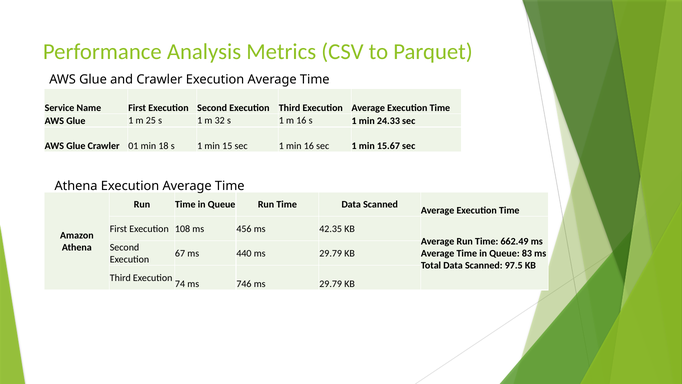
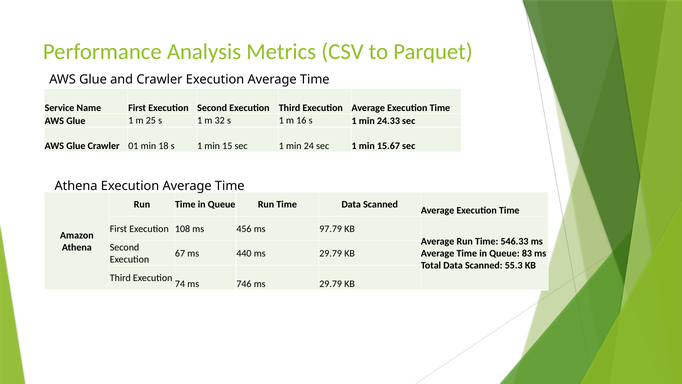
min 16: 16 -> 24 (309, 146)
42.35: 42.35 -> 97.79 (331, 229)
662.49: 662.49 -> 546.33 (515, 241)
97.5: 97.5 -> 55.3 (514, 265)
